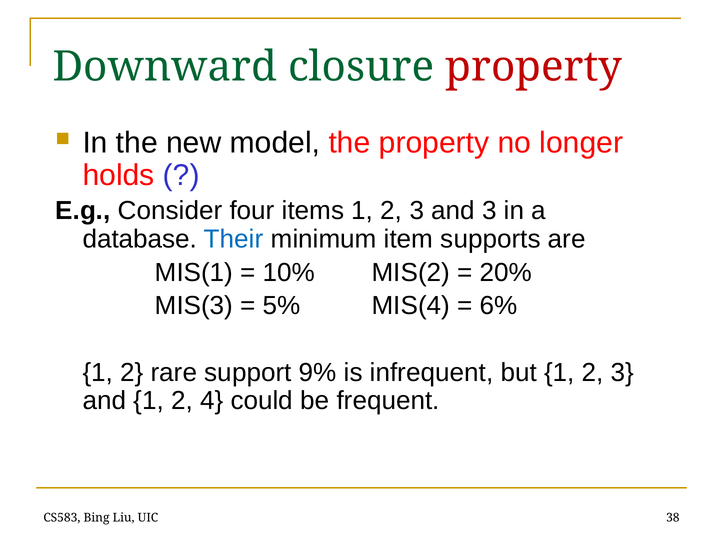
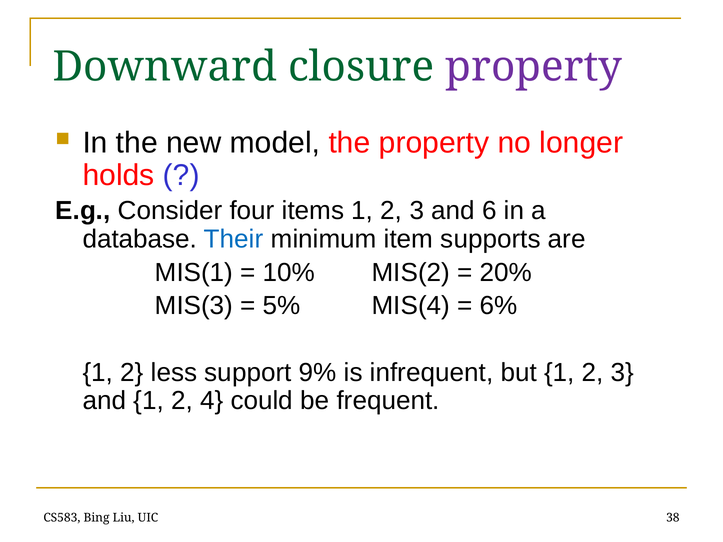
property colour: red -> purple (534, 67)
and 3: 3 -> 6 (489, 211)
rare: rare -> less (174, 373)
